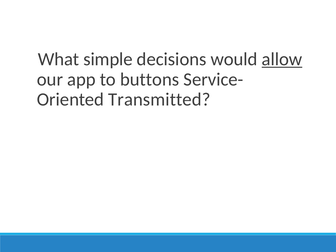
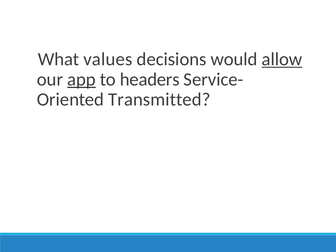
simple: simple -> values (108, 59)
app underline: none -> present (81, 79)
buttons: buttons -> headers (150, 79)
